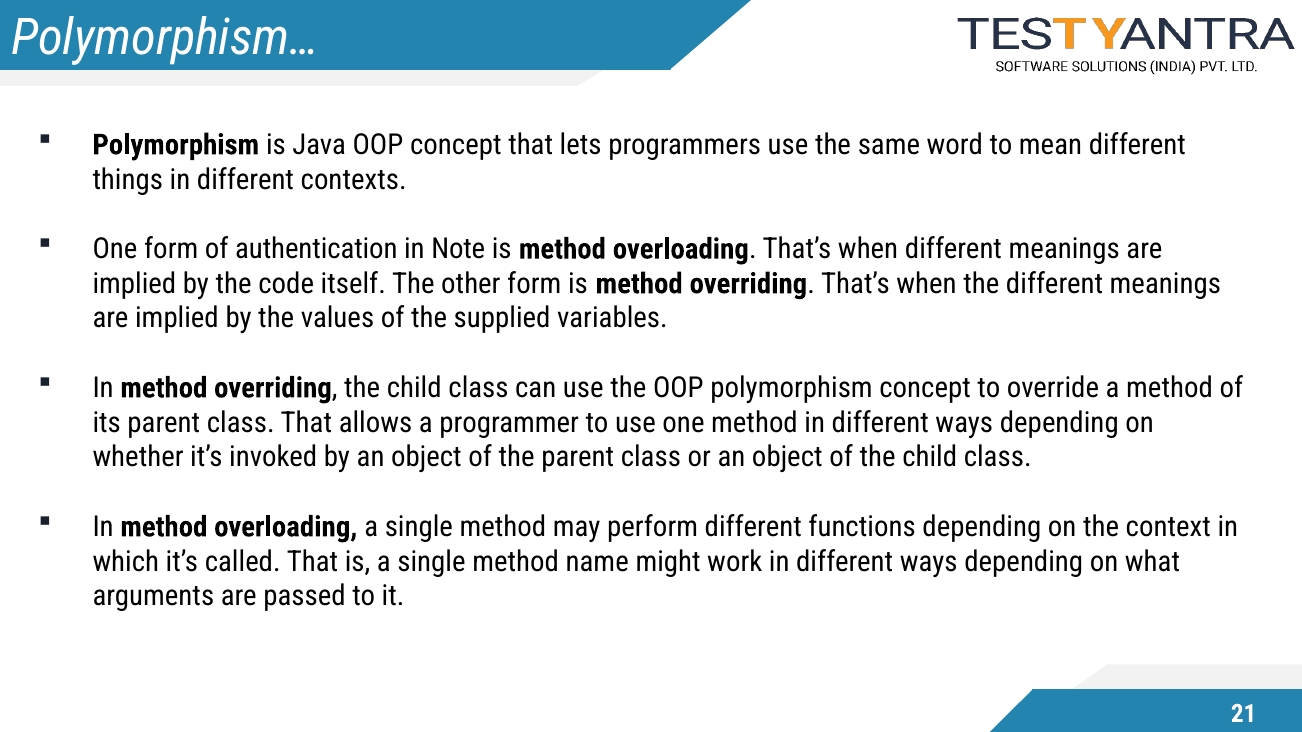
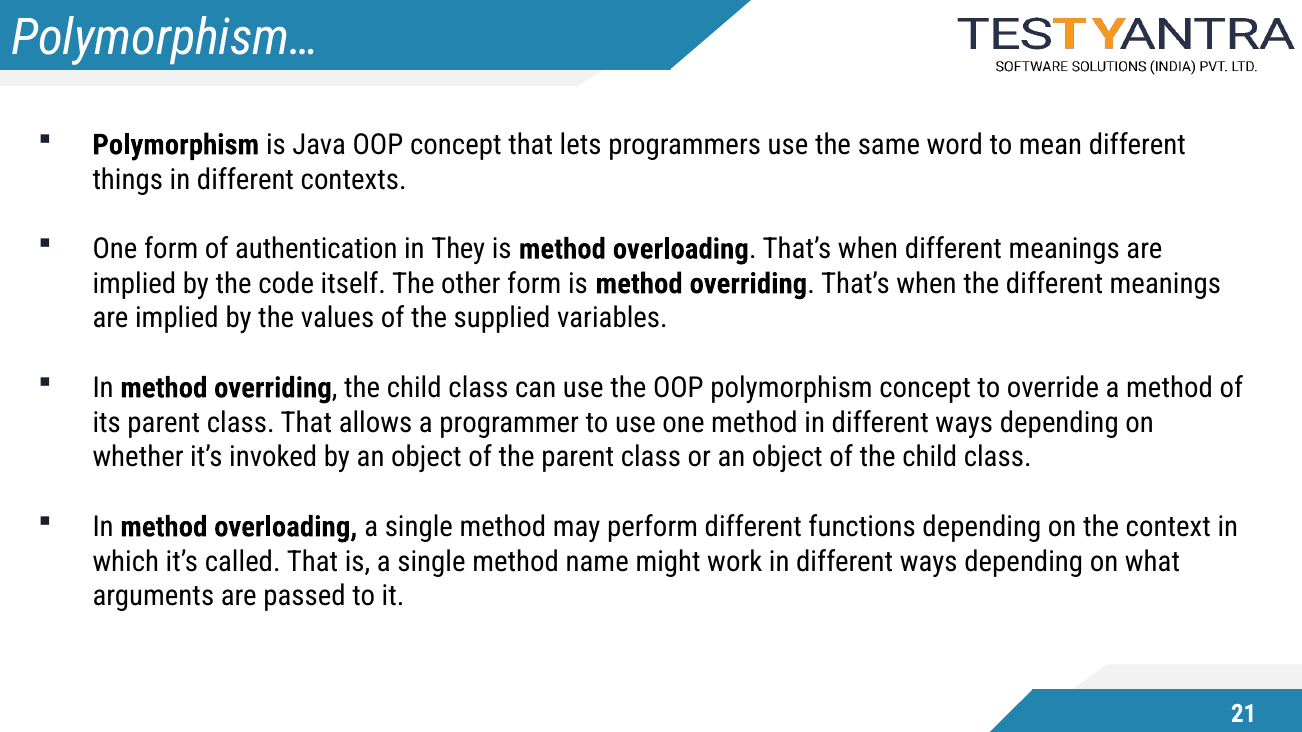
Note: Note -> They (458, 249)
